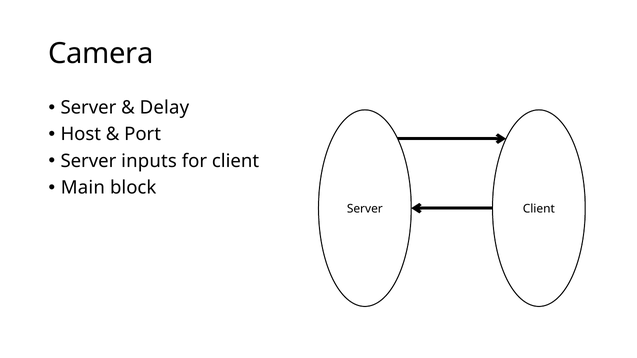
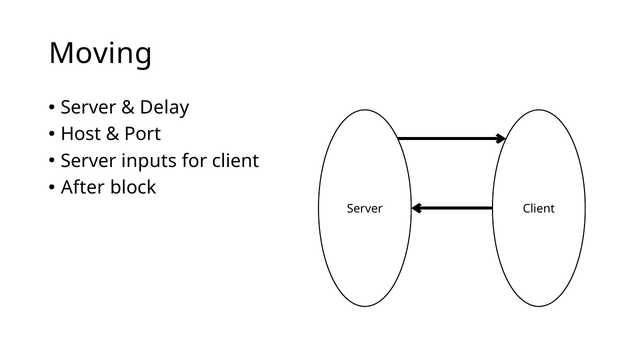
Camera: Camera -> Moving (101, 54)
Main: Main -> After (83, 188)
